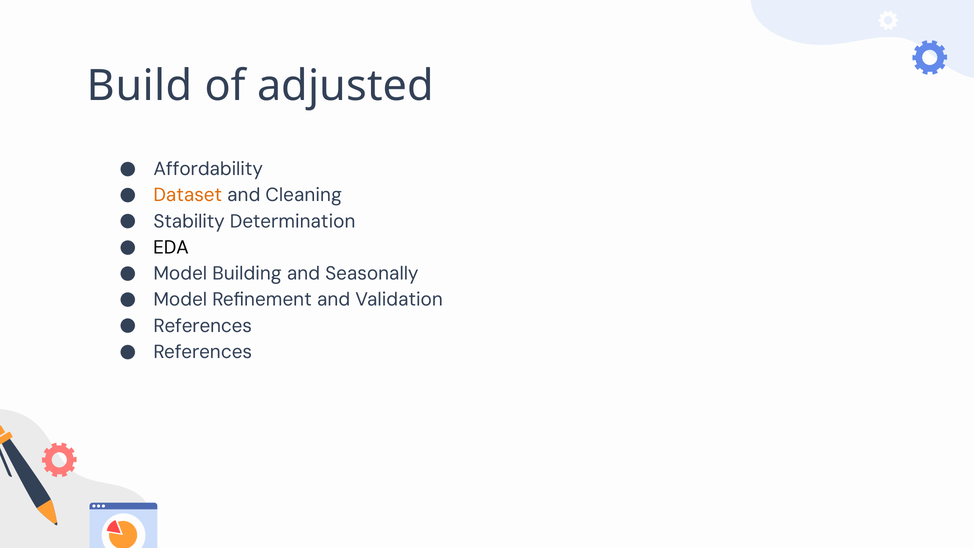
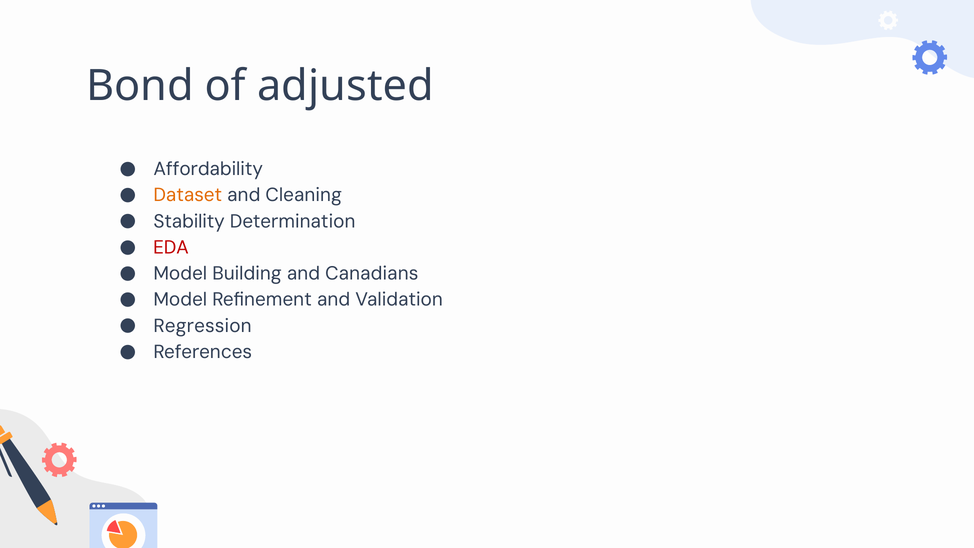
Build: Build -> Bond (140, 86)
EDA colour: black -> red (171, 247)
Seasonally: Seasonally -> Canadians (372, 274)
References: References -> Regression (203, 326)
